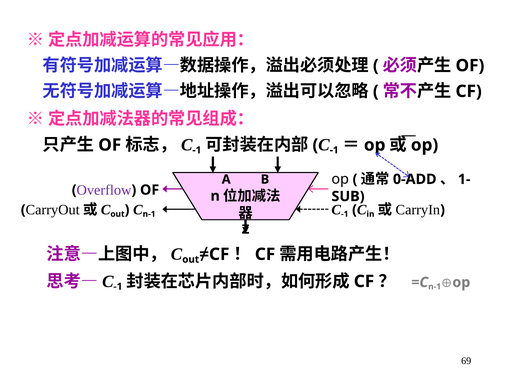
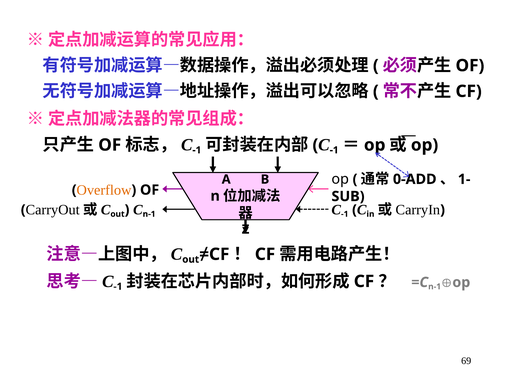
Overflow colour: purple -> orange (104, 190)
